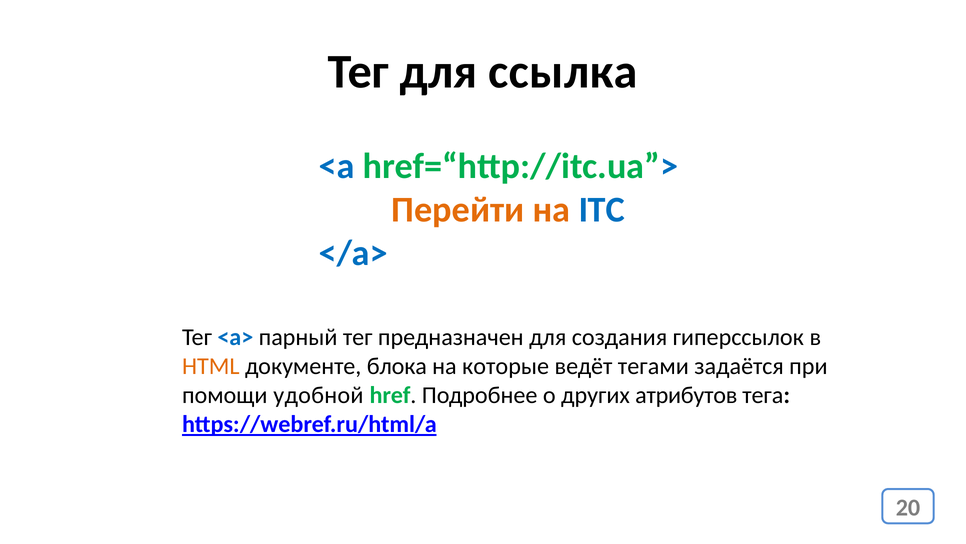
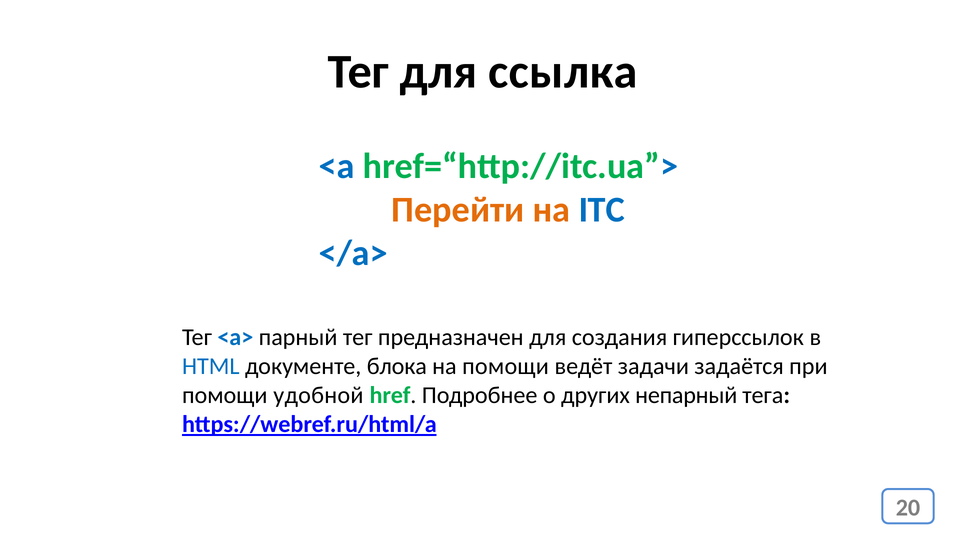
HTML colour: orange -> blue (211, 366)
на которые: которые -> помощи (506, 366)
тегами: тегами -> задачи (653, 366)
атрибутов: атрибутов -> непарный (686, 395)
